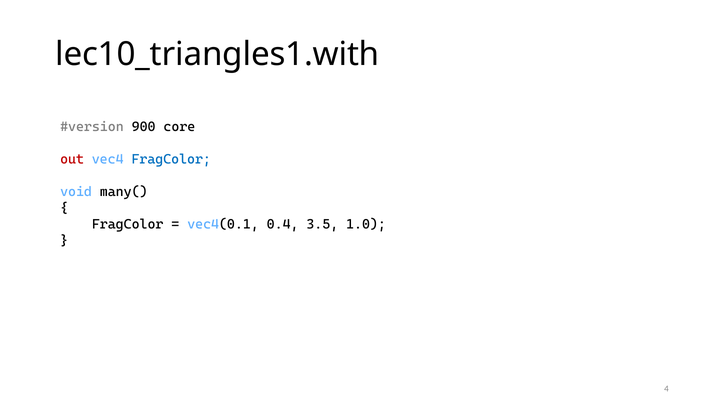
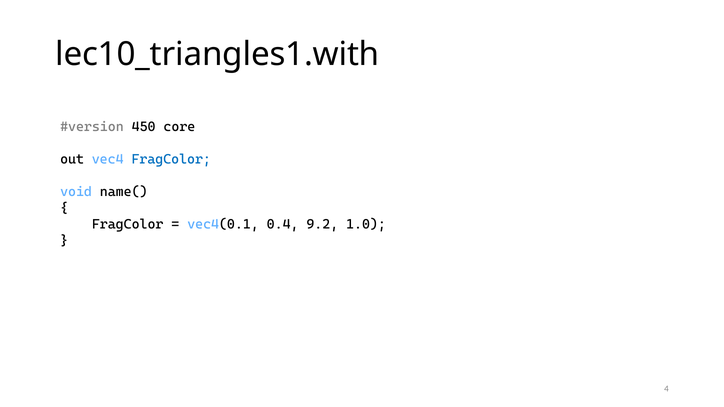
900: 900 -> 450 (144, 127)
out colour: red -> black (72, 159)
many(: many( -> name( (124, 192)
3.5: 3.5 -> 9.2 (322, 225)
